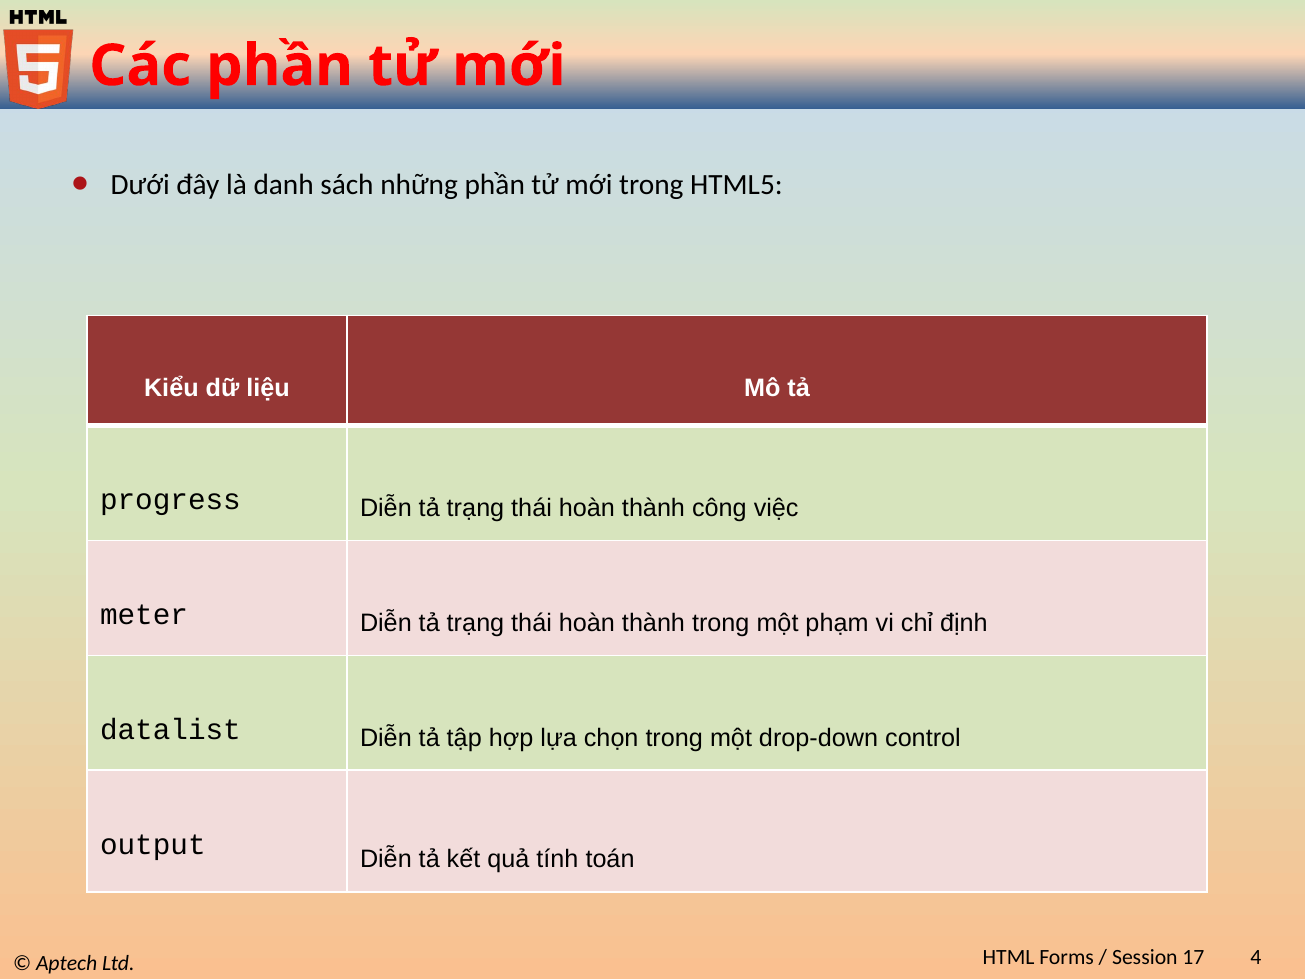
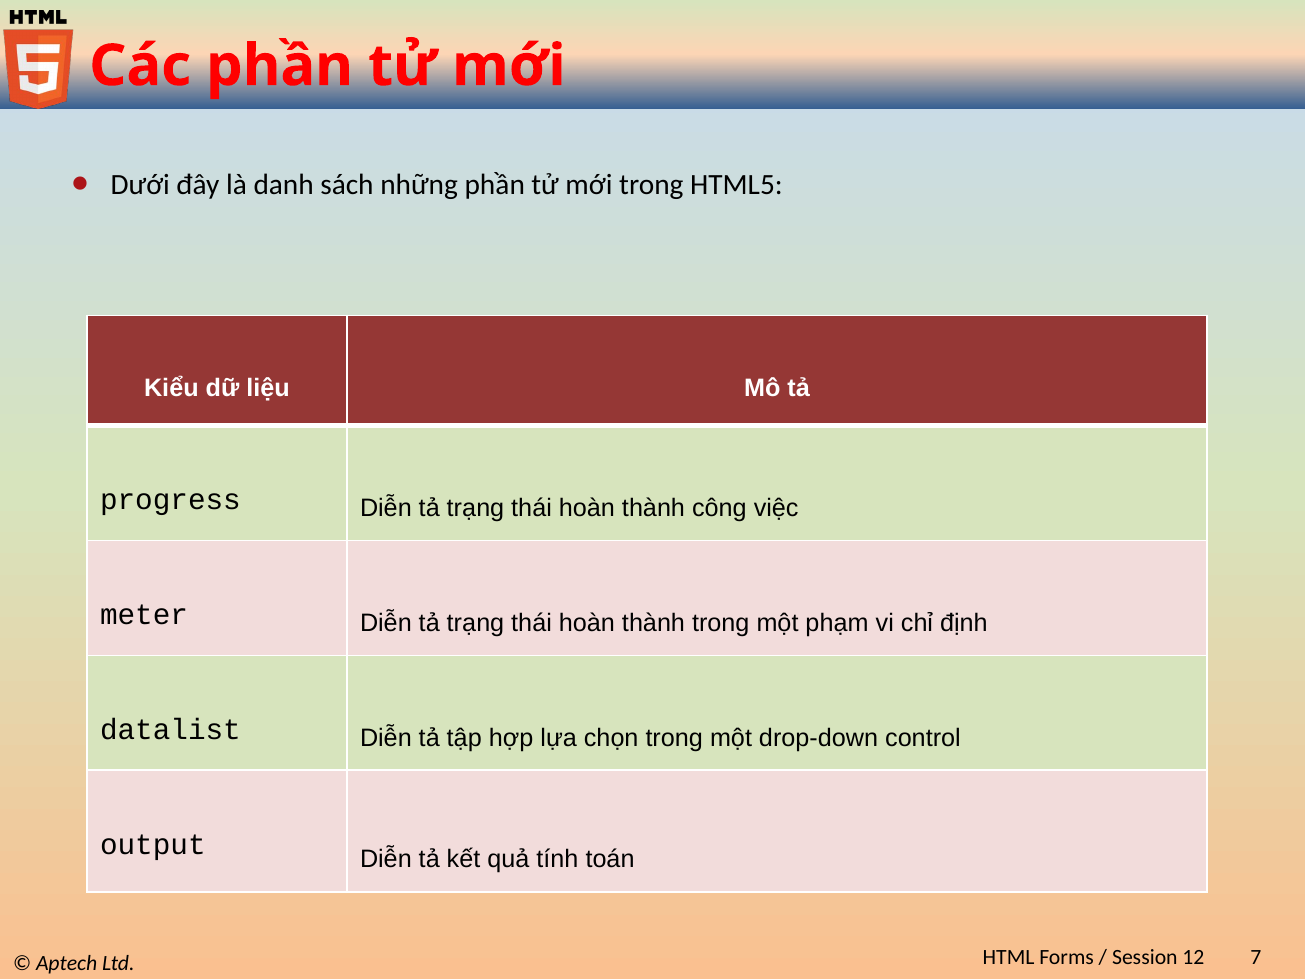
17: 17 -> 12 (1193, 957)
4: 4 -> 7 (1256, 957)
